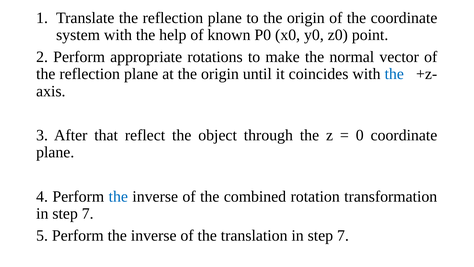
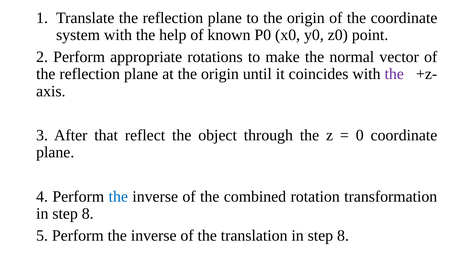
the colour: blue -> purple (394, 74)
7: 7 -> 8 (88, 213)
translation in step 7: 7 -> 8 (343, 235)
